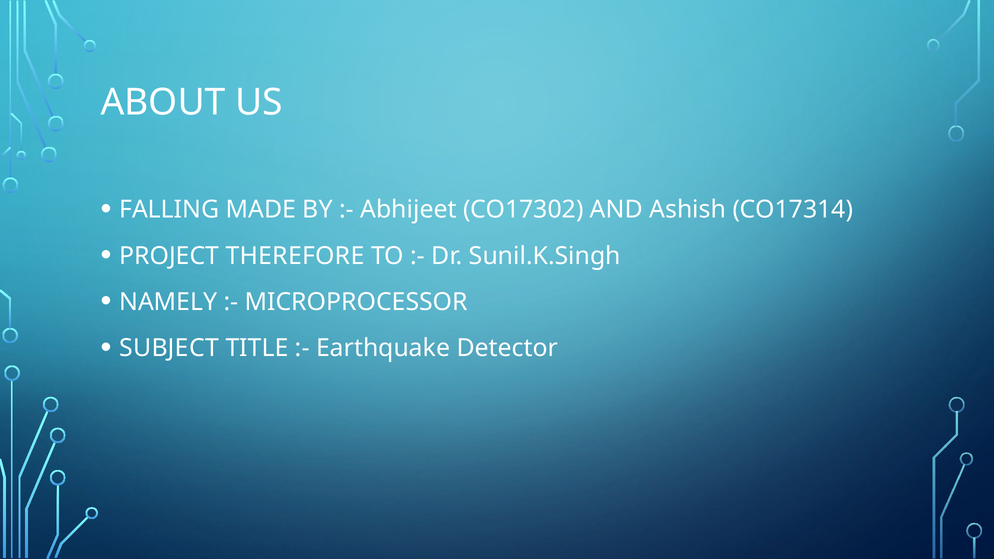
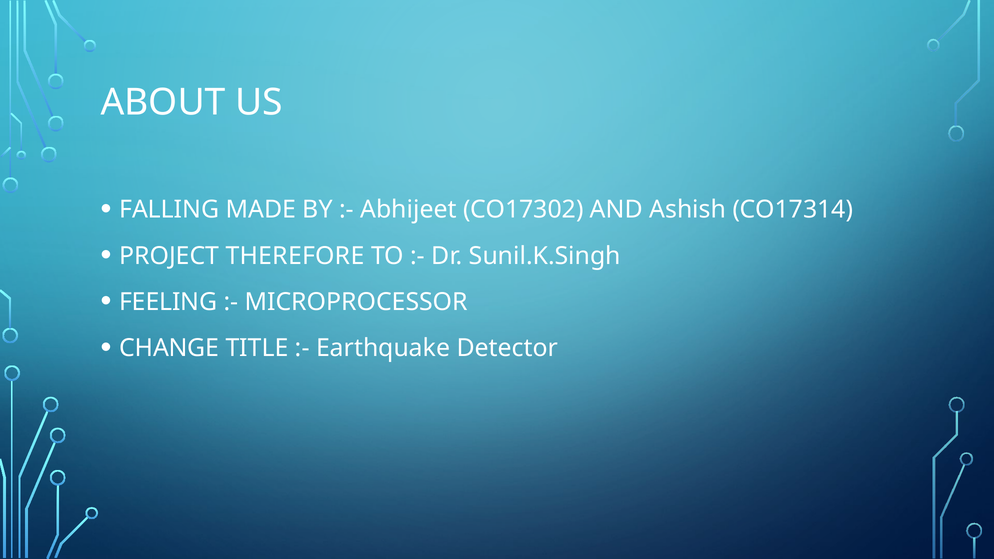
NAMELY: NAMELY -> FEELING (168, 302)
SUBJECT: SUBJECT -> CHANGE (169, 348)
